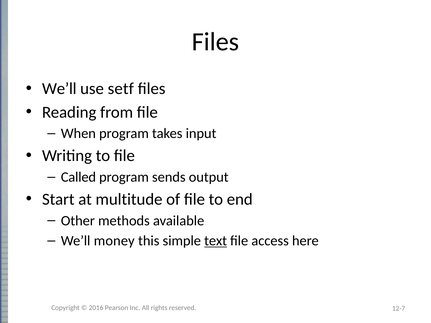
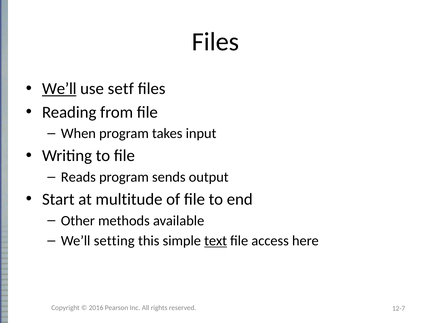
We’ll underline: none -> present (59, 89)
Called: Called -> Reads (78, 177)
money: money -> setting (114, 241)
